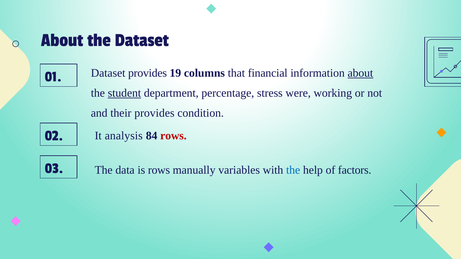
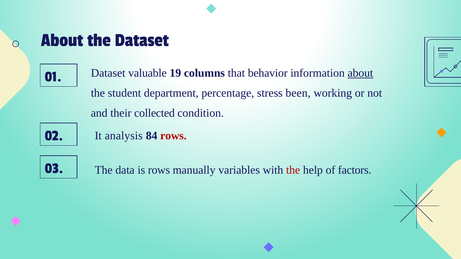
Dataset provides: provides -> valuable (148, 73)
financial: financial -> behavior (268, 73)
student underline: present -> none (124, 93)
were: were -> been (298, 93)
their provides: provides -> collected (155, 113)
the colour: blue -> red (293, 170)
